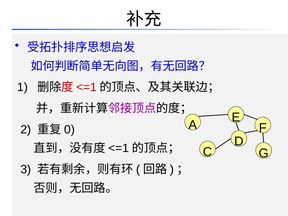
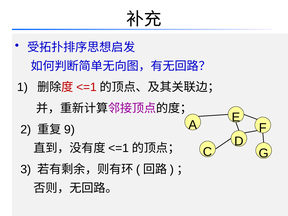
0: 0 -> 9 (70, 129)
